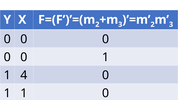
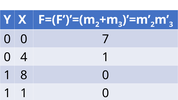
0: 0 -> 7 (106, 39)
0: 0 -> 4 (24, 57)
4: 4 -> 8 (24, 75)
